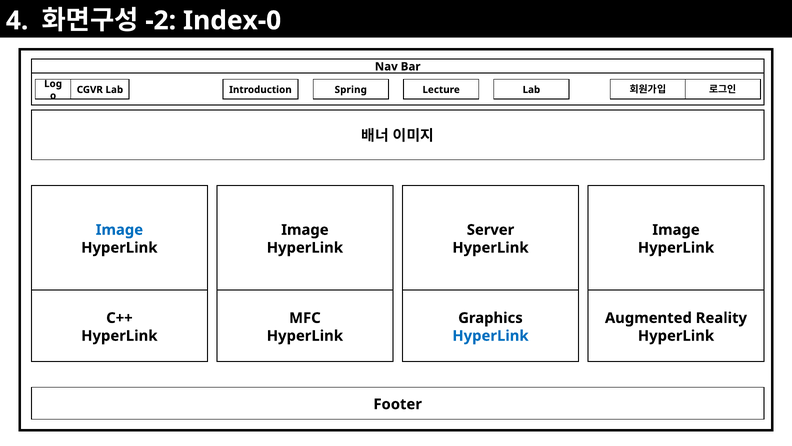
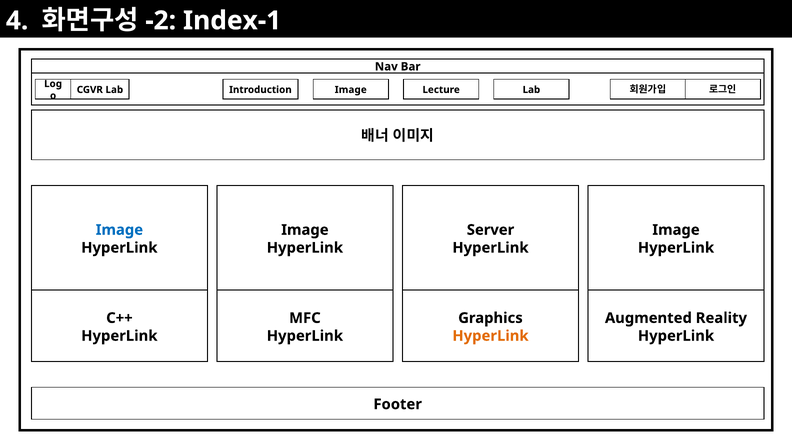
Index-0: Index-0 -> Index-1 (232, 21)
Introduction Spring: Spring -> Image (351, 90)
HyperLink colour: blue -> orange (490, 335)
